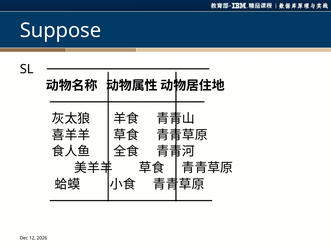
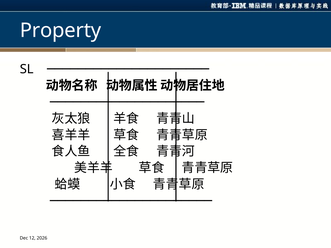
Suppose: Suppose -> Property (61, 30)
